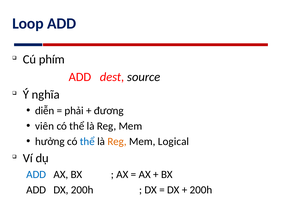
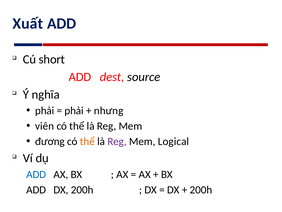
Loop: Loop -> Xuất (28, 23)
phím: phím -> short (52, 59)
diễn: diễn -> phải (45, 110)
đương: đương -> nhưng (109, 110)
hưởng: hưởng -> đương (50, 141)
thể colour: blue -> orange (87, 141)
Reg colour: orange -> purple (117, 141)
